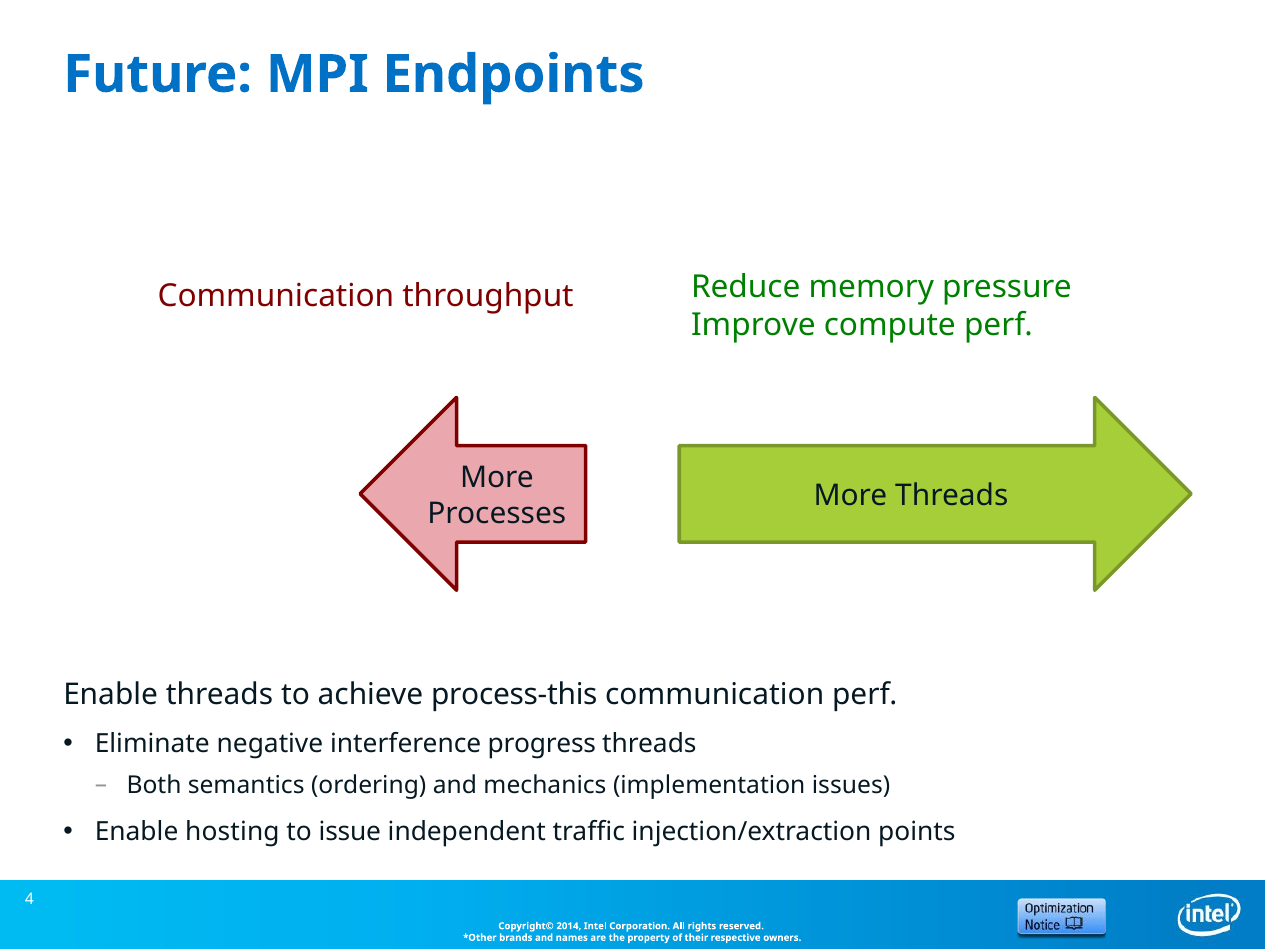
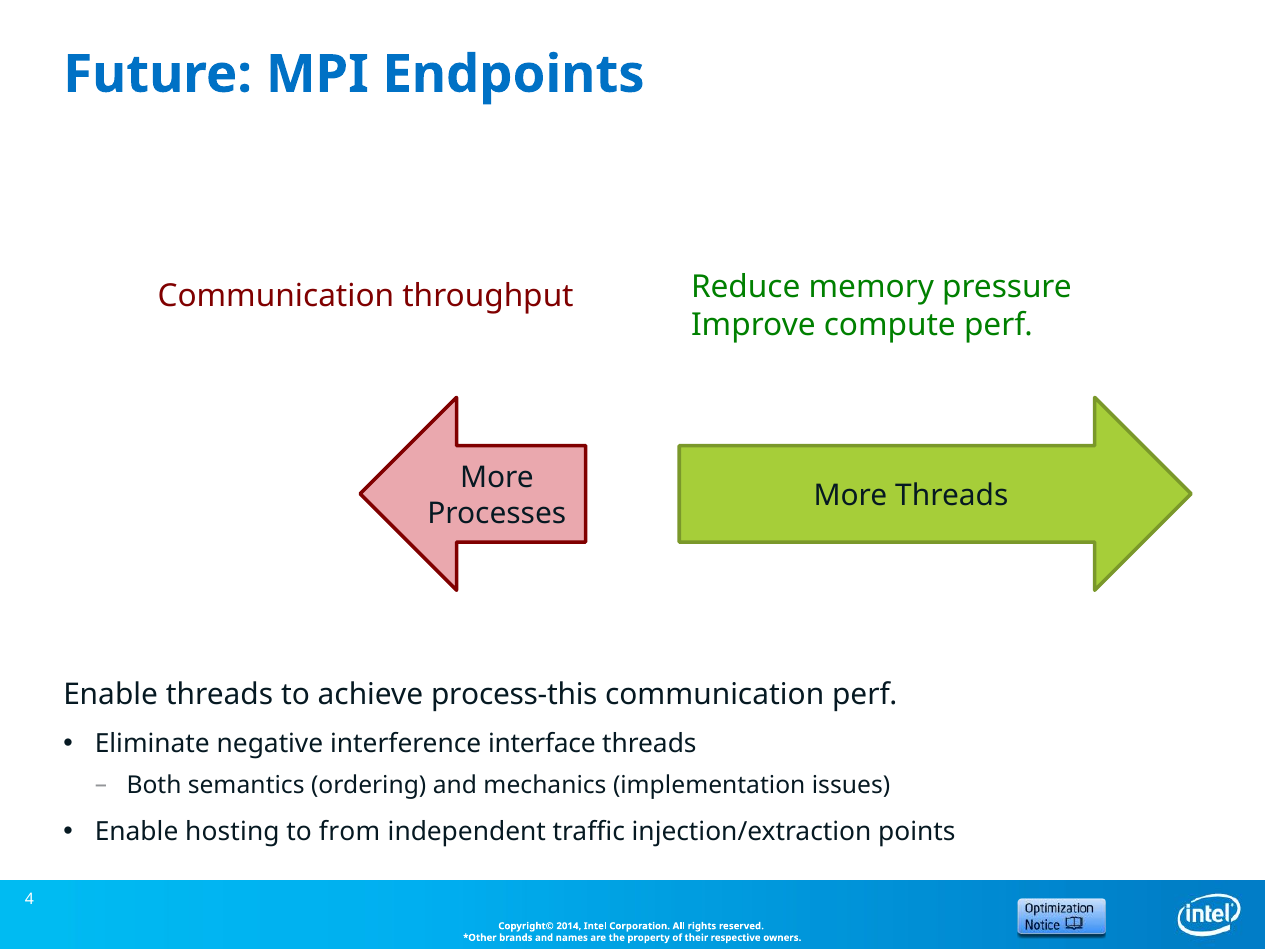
progress: progress -> interface (542, 744)
issue: issue -> from (350, 832)
